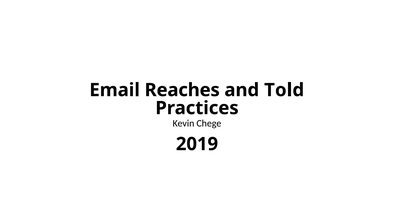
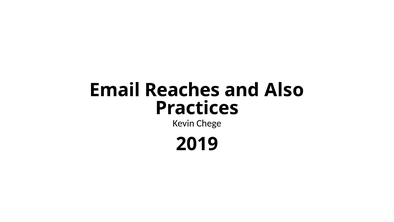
Told: Told -> Also (284, 90)
